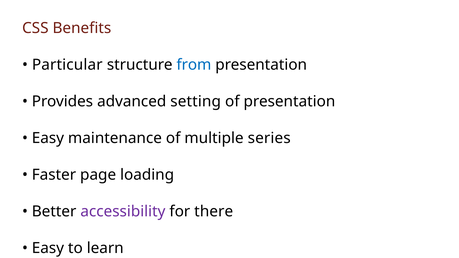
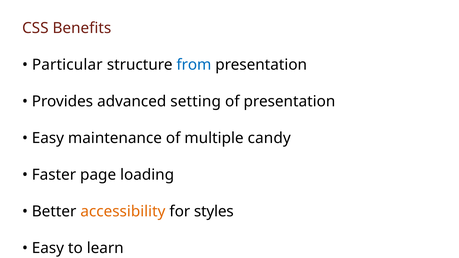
series: series -> candy (269, 138)
accessibility colour: purple -> orange (123, 212)
there: there -> styles (214, 212)
